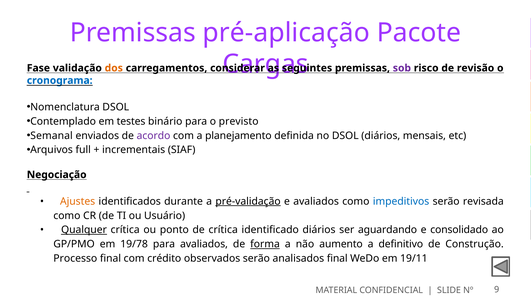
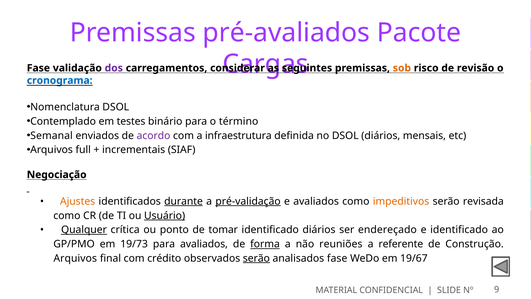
pré-aplicação: pré-aplicação -> pré-avaliados (286, 33)
dos colour: orange -> purple (114, 68)
sob colour: purple -> orange (402, 68)
previsto: previsto -> término (239, 121)
planejamento: planejamento -> infraestrutura (238, 135)
durante underline: none -> present (184, 201)
impeditivos colour: blue -> orange (401, 201)
Usuário underline: none -> present (165, 215)
de crítica: crítica -> tomar (223, 230)
aguardando: aguardando -> endereçado (387, 230)
e consolidado: consolidado -> identificado (459, 230)
19/78: 19/78 -> 19/73 (134, 244)
aumento: aumento -> reuniões (341, 244)
definitivo: definitivo -> referente (401, 244)
Processo: Processo -> Arquivos (75, 258)
serão underline: none -> present (256, 258)
analisados final: final -> fase (337, 258)
19/11: 19/11 -> 19/67 (414, 258)
